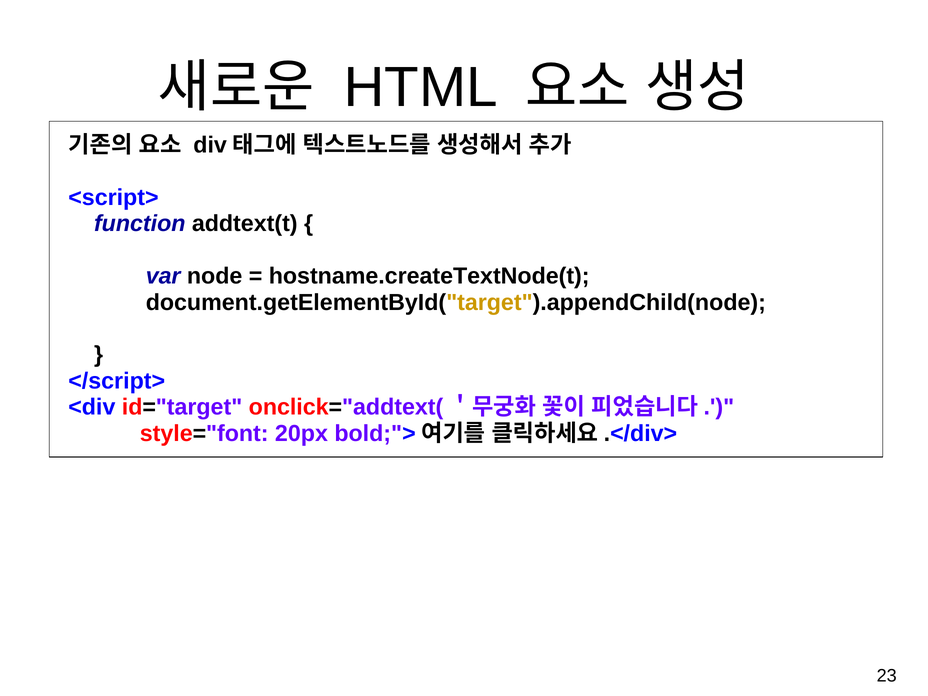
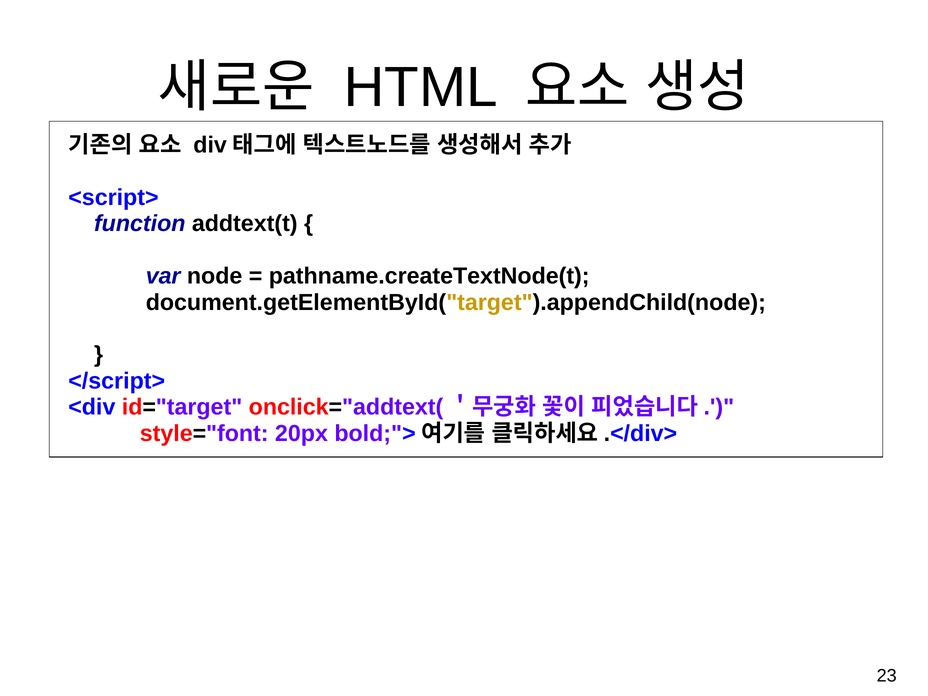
hostname.createTextNode(t: hostname.createTextNode(t -> pathname.createTextNode(t (429, 276)
